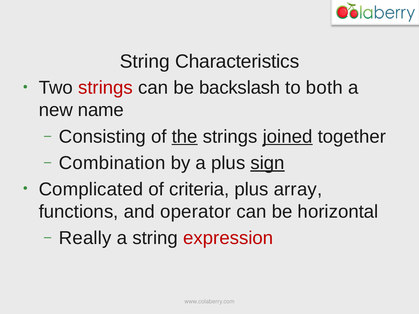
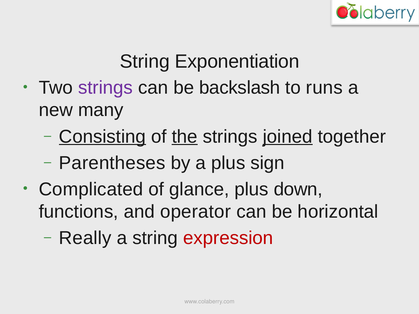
Characteristics: Characteristics -> Exponentiation (237, 61)
strings colour: red -> purple (105, 88)
both: both -> runs (324, 88)
name: name -> many (101, 110)
Consisting underline: none -> present (102, 137)
Combination: Combination -> Parentheses (112, 163)
sign underline: present -> none (268, 163)
criteria: criteria -> glance (199, 189)
array: array -> down (298, 189)
